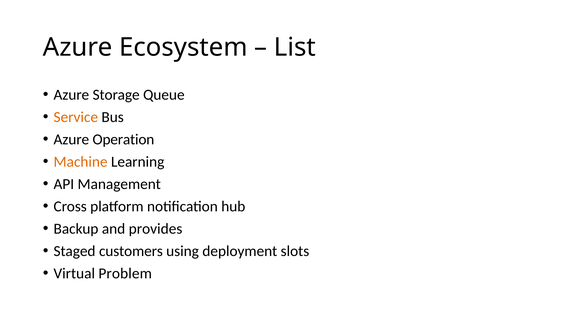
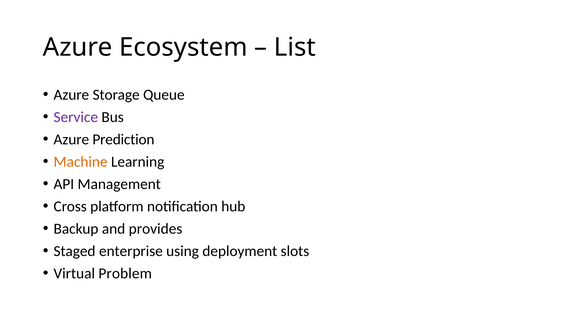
Service colour: orange -> purple (76, 117)
Operation: Operation -> Prediction (123, 139)
customers: customers -> enterprise (131, 251)
